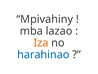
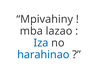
Iza colour: orange -> blue (41, 43)
